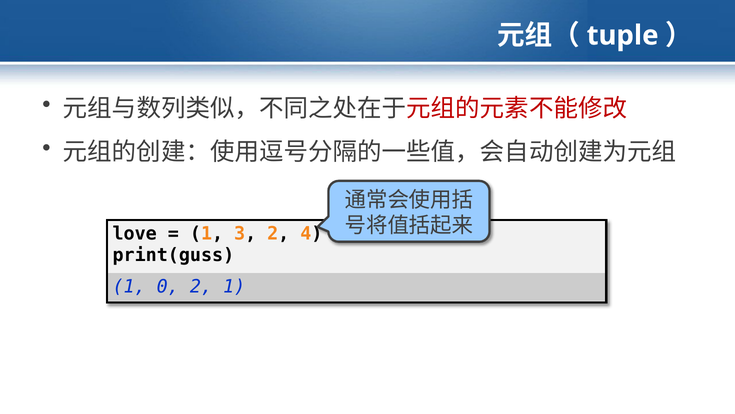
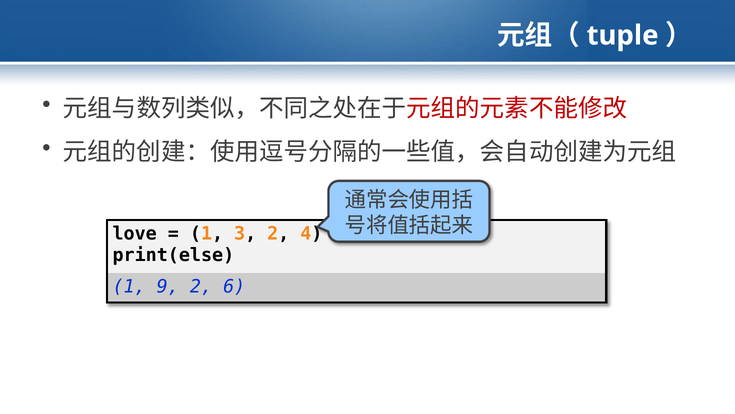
print(guss: print(guss -> print(else (173, 255)
0: 0 -> 9 (168, 287)
2 1: 1 -> 6 (234, 287)
